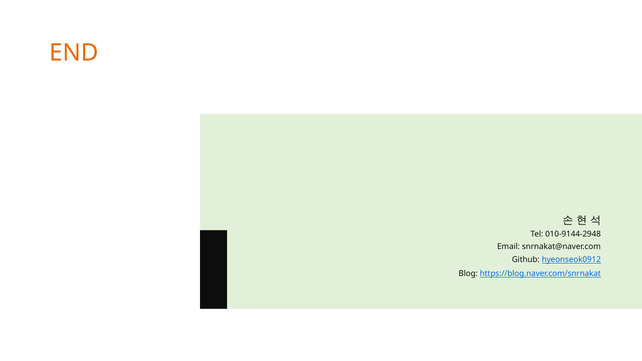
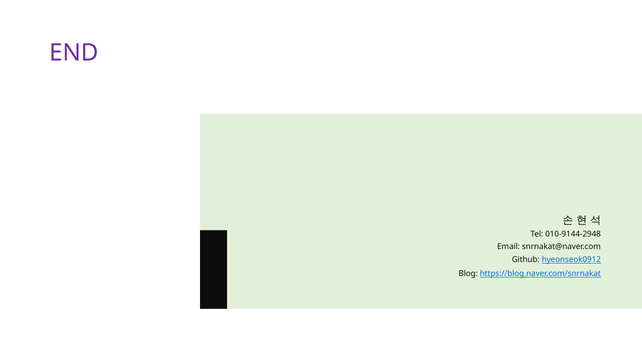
END colour: orange -> purple (74, 53)
